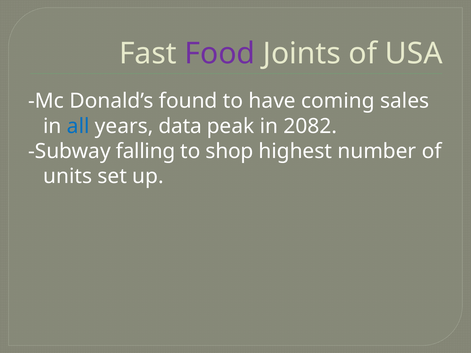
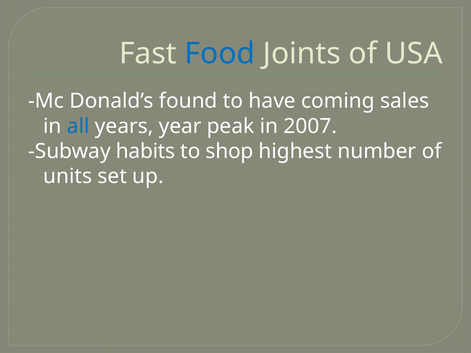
Food colour: purple -> blue (220, 54)
data: data -> year (180, 126)
2082: 2082 -> 2007 (310, 126)
falling: falling -> habits (146, 151)
